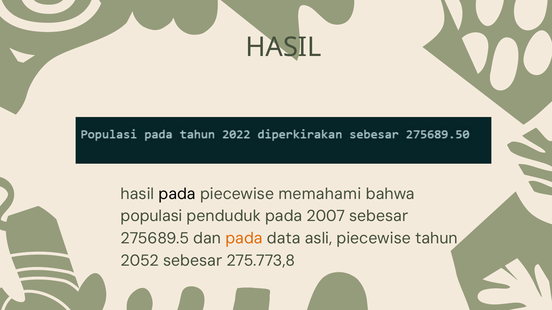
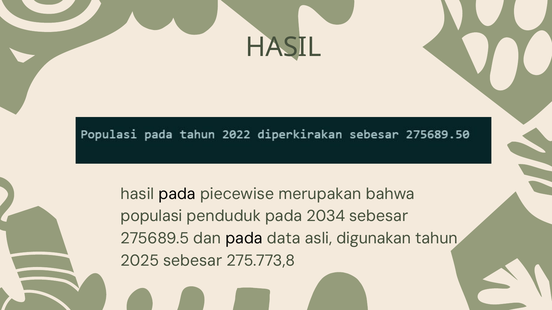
memahami: memahami -> merupakan (320, 194)
2007: 2007 -> 2034 (326, 216)
pada colour: orange -> black (244, 239)
asli piecewise: piecewise -> digunakan (374, 239)
2052: 2052 -> 2025 (140, 261)
